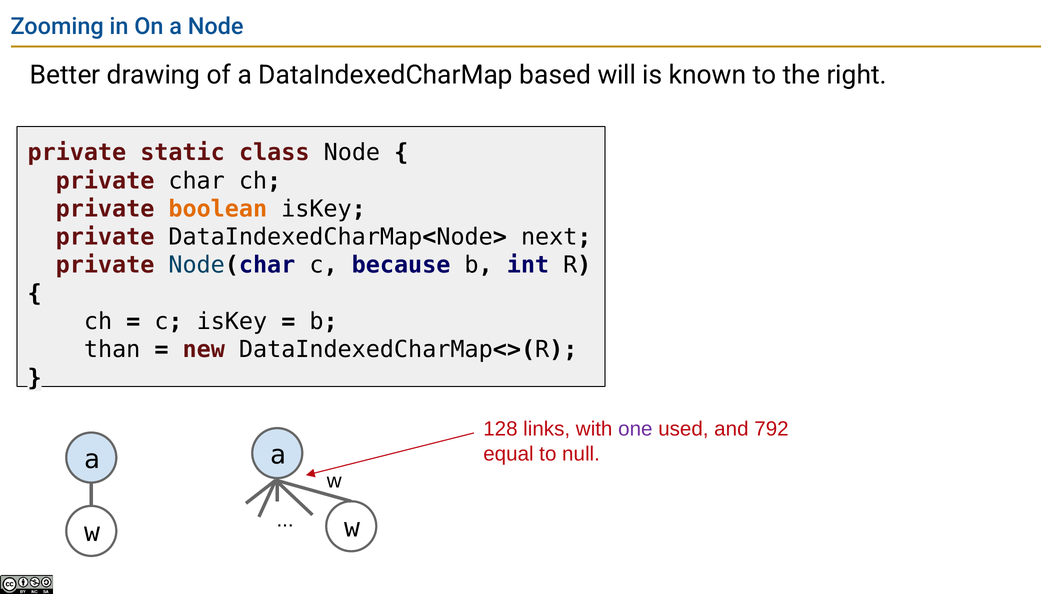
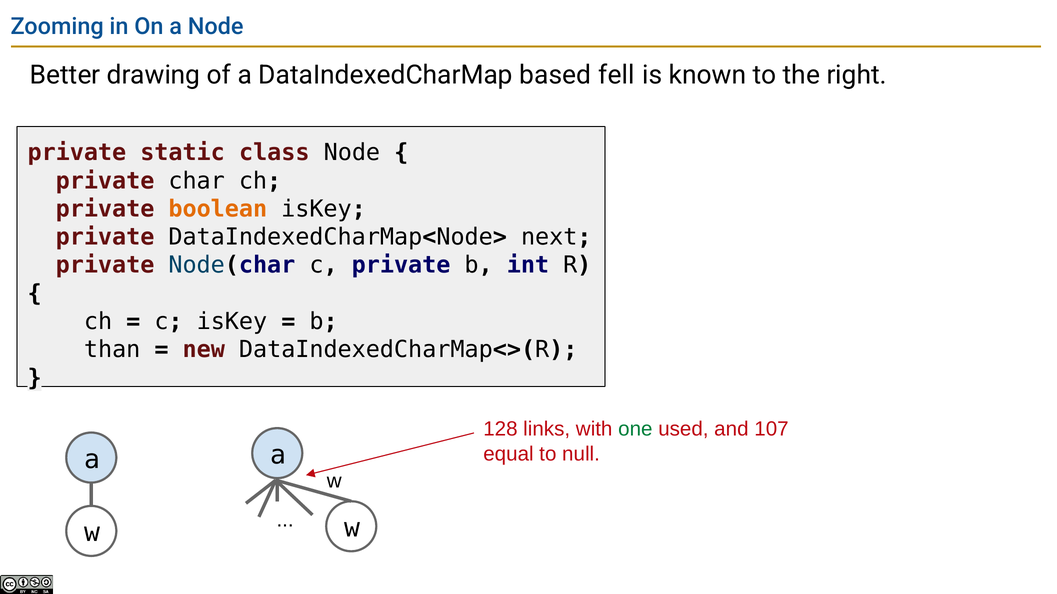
will: will -> fell (617, 75)
c because: because -> private (401, 265)
one colour: purple -> green (635, 430)
792: 792 -> 107 (772, 430)
